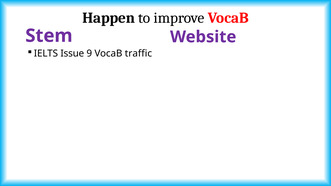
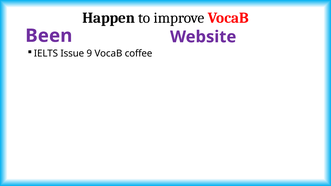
Stem: Stem -> Been (49, 36)
traffic: traffic -> coffee (139, 54)
